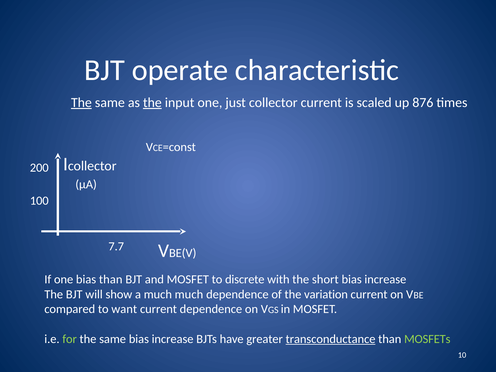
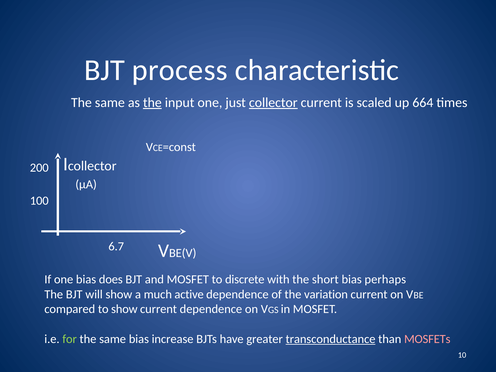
operate: operate -> process (180, 70)
The underline: present -> none (81, 103)
collector underline: none -> present (273, 103)
876: 876 -> 664 (423, 103)
7.7: 7.7 -> 6.7 (116, 246)
bias than: than -> does (111, 279)
increase: increase -> perhaps (385, 279)
much much: much -> active (189, 294)
to want: want -> show (124, 309)
MOSFETs colour: light green -> pink (427, 339)
